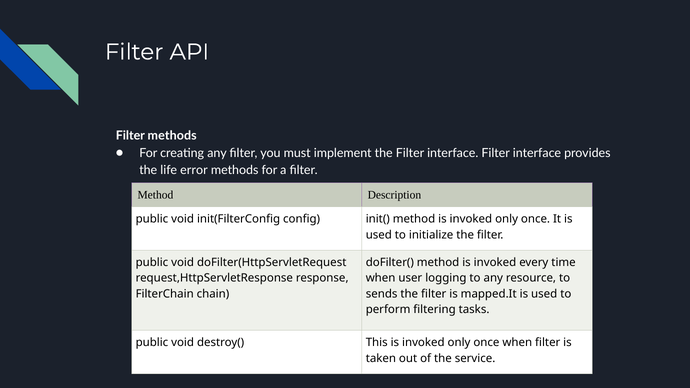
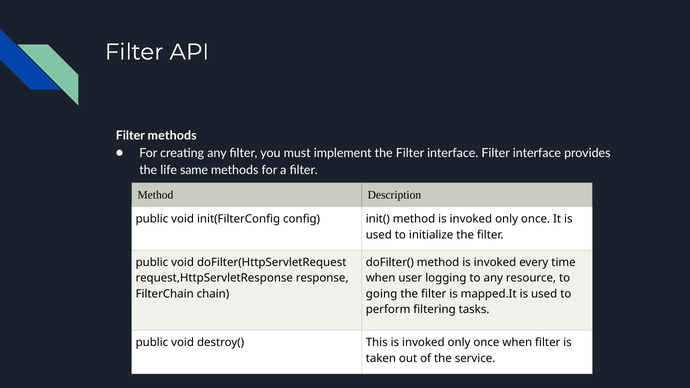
error: error -> same (194, 170)
sends: sends -> going (382, 294)
